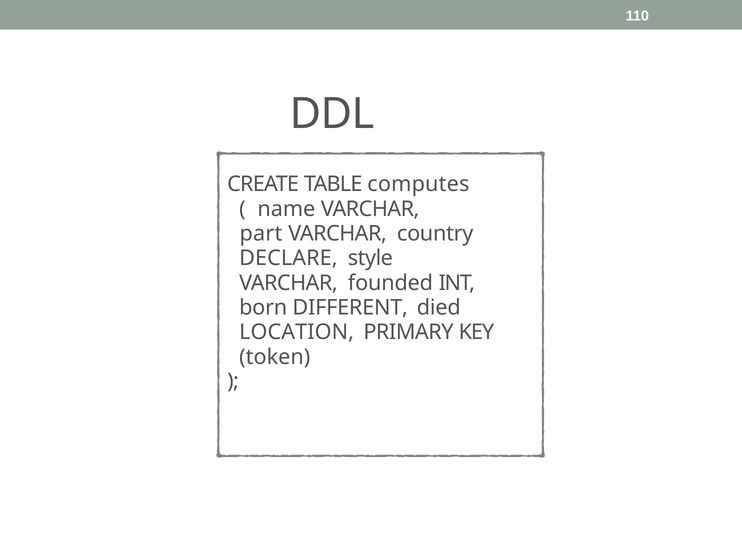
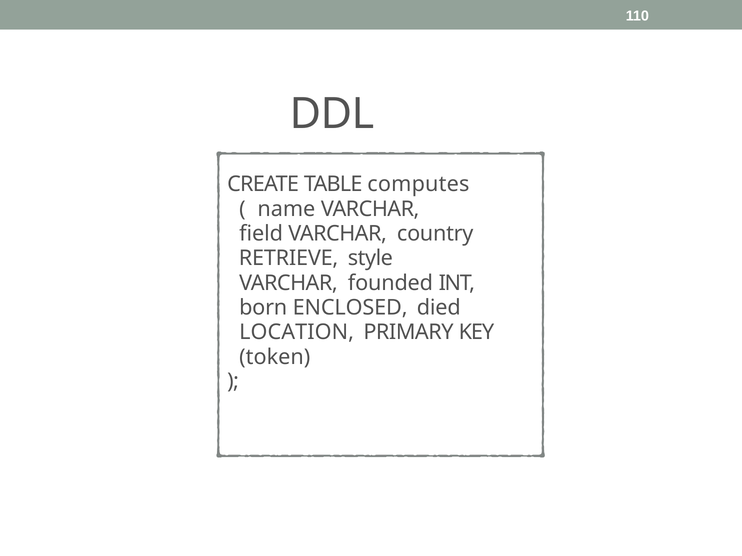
part: part -> field (261, 234)
DECLARE: DECLARE -> RETRIEVE (289, 259)
DIFFERENT: DIFFERENT -> ENCLOSED (350, 308)
